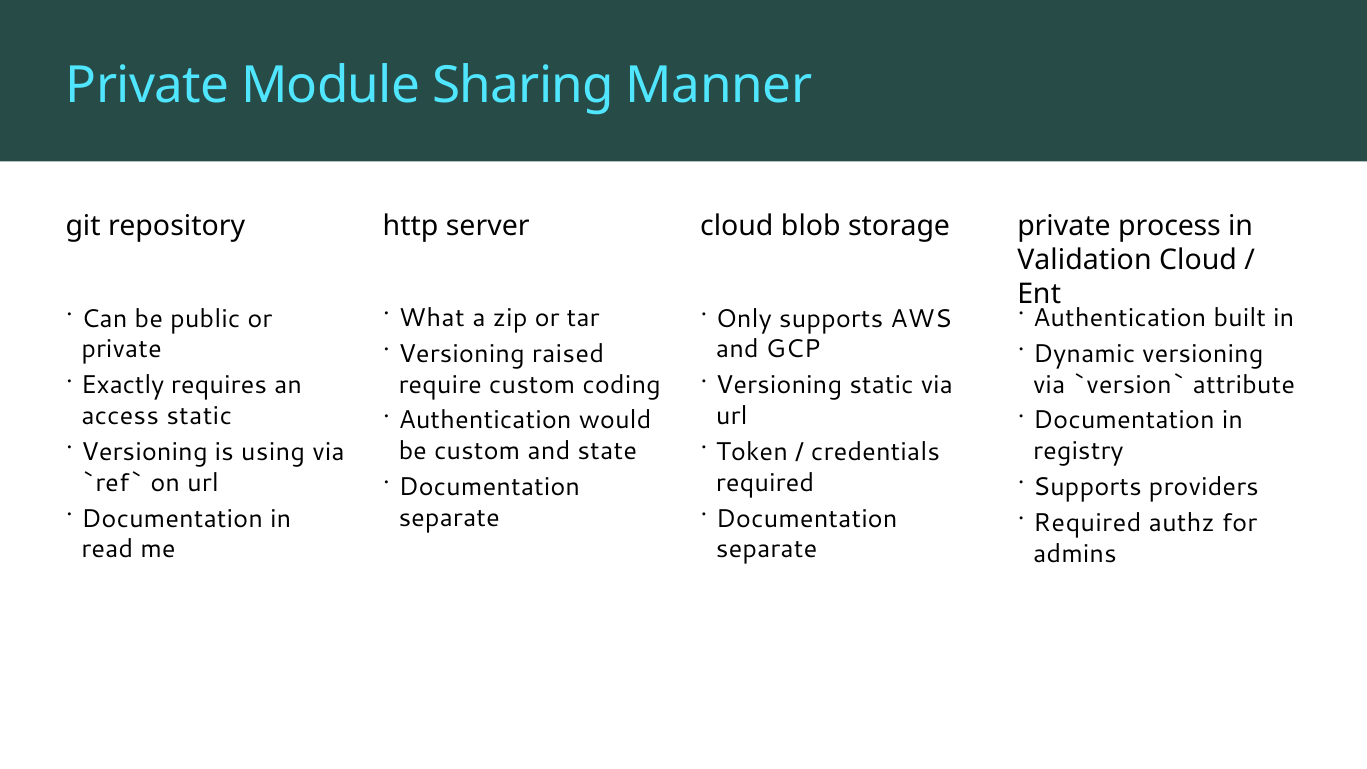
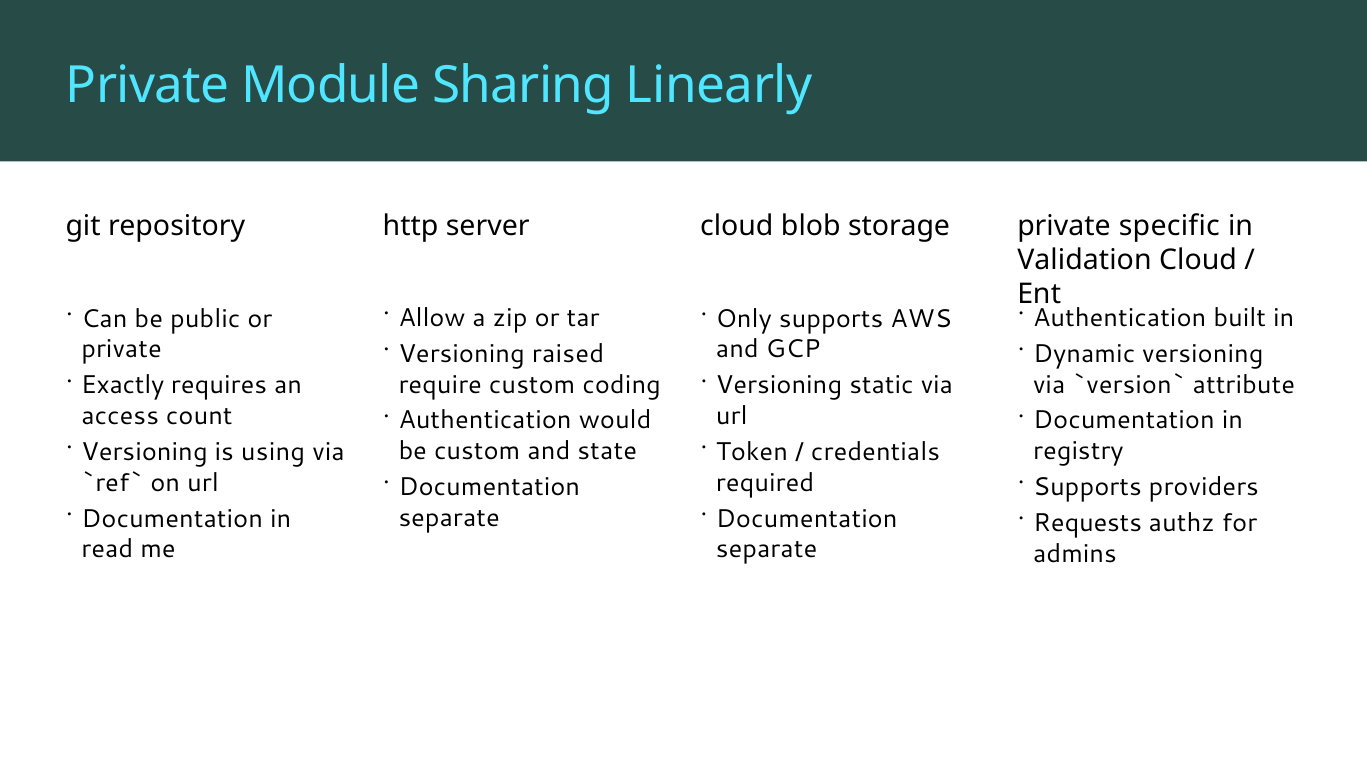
Manner: Manner -> Linearly (719, 86)
process: process -> specific (1169, 226)
What: What -> Allow (432, 318)
access static: static -> count (199, 416)
Required: Required -> Requests (1088, 523)
